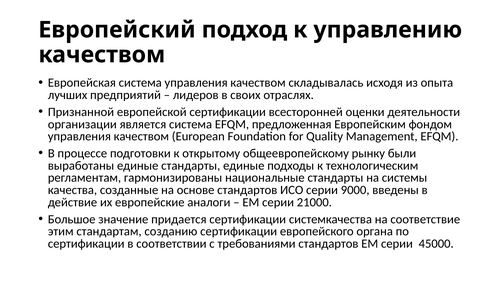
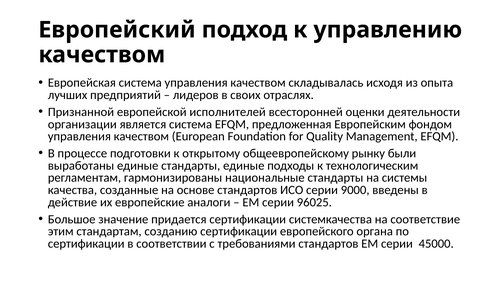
европейской сертификации: сертификации -> исполнителей (228, 112)
21000: 21000 -> 96025 (314, 203)
